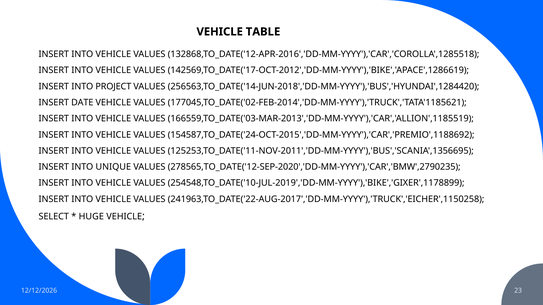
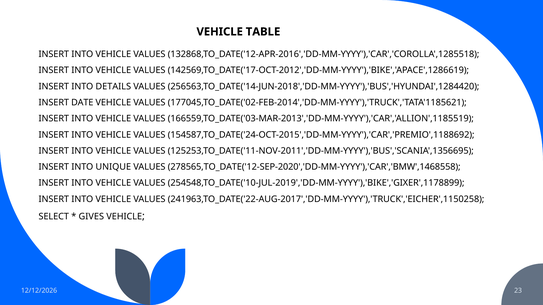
PROJECT: PROJECT -> DETAILS (113, 86)
278565,TO_DATE('12-SEP-2020','DD-MM-YYYY'),'CAR','BMW',2790235: 278565,TO_DATE('12-SEP-2020','DD-MM-YYYY'),'CAR','BMW',2790235 -> 278565,TO_DATE('12-SEP-2020','DD-MM-YYYY'),'CAR','BMW',1468558 (314, 167)
HUGE: HUGE -> GIVES (91, 217)
